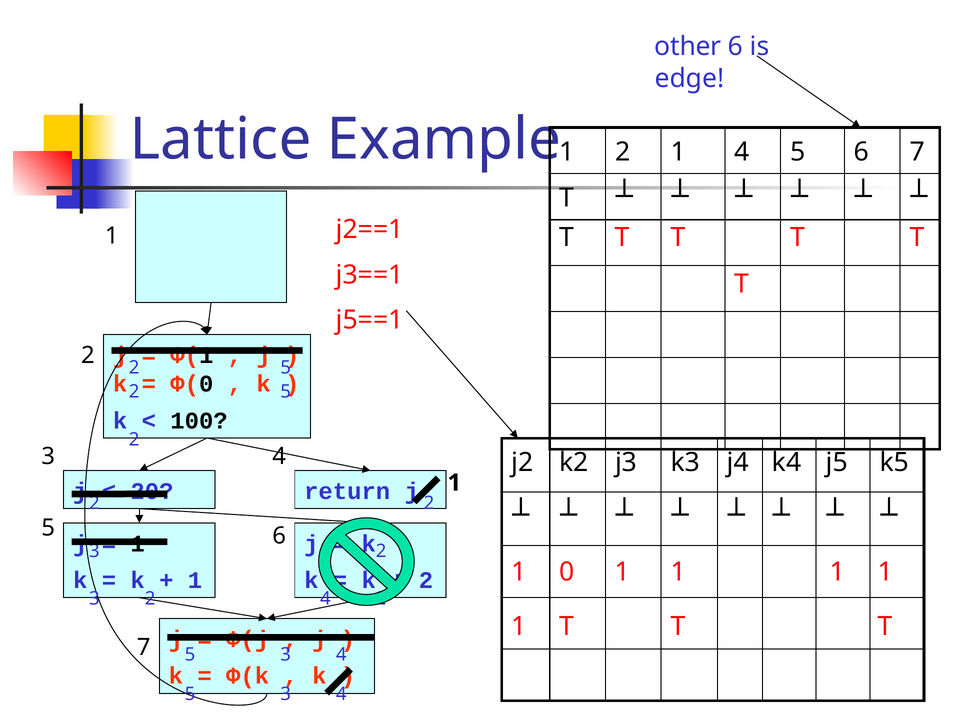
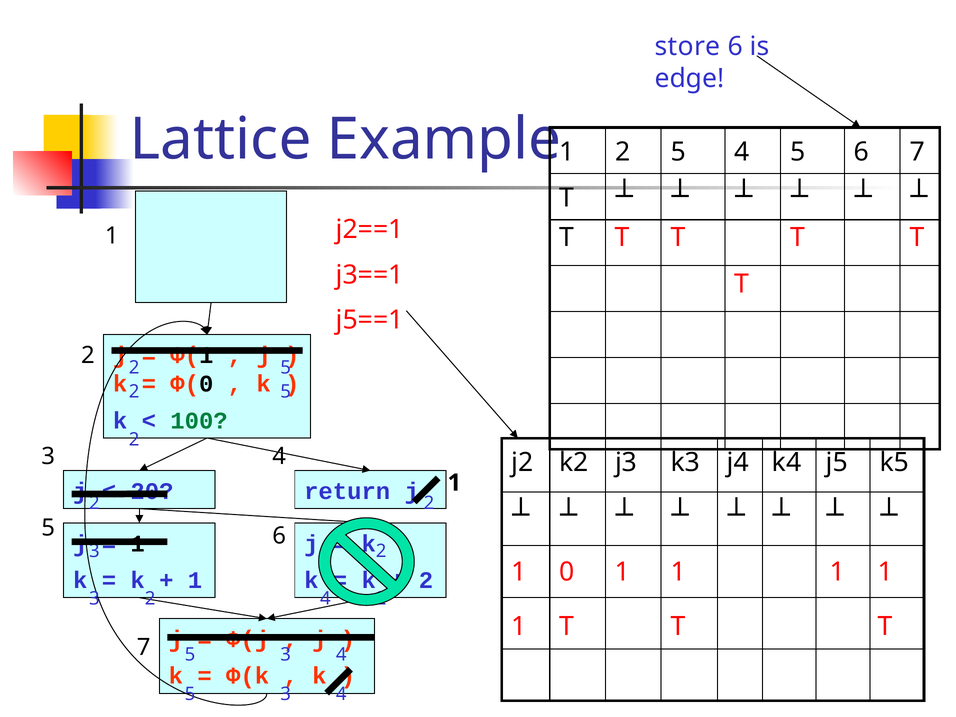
other: other -> store (688, 46)
2 1: 1 -> 5 (678, 152)
100 colour: black -> green (199, 421)
